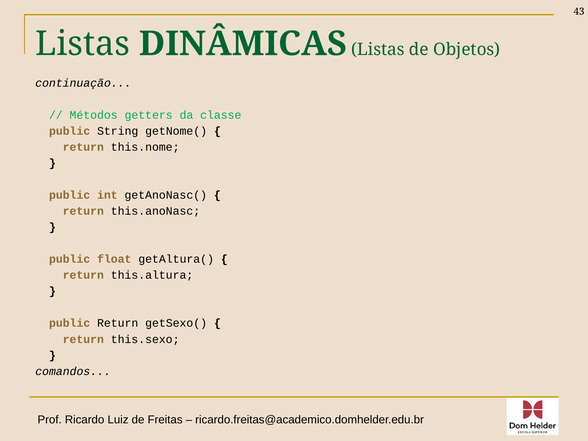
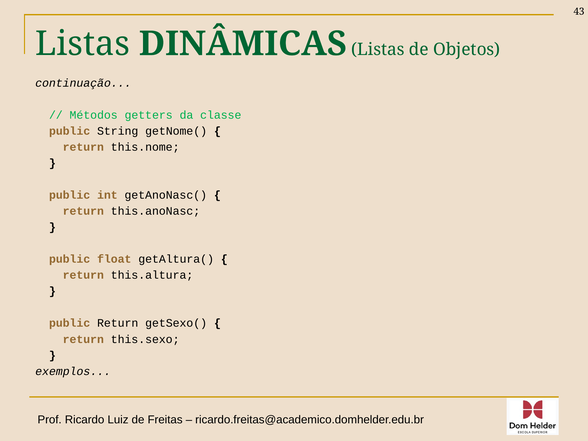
comandos: comandos -> exemplos (73, 371)
